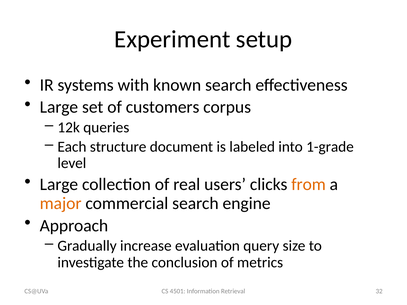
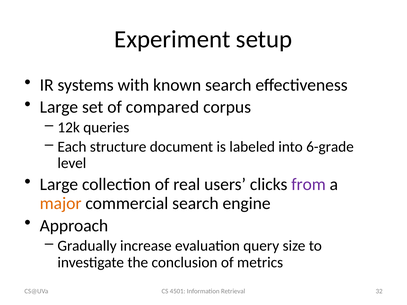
customers: customers -> compared (162, 107)
1-grade: 1-grade -> 6-grade (330, 147)
from colour: orange -> purple (309, 185)
